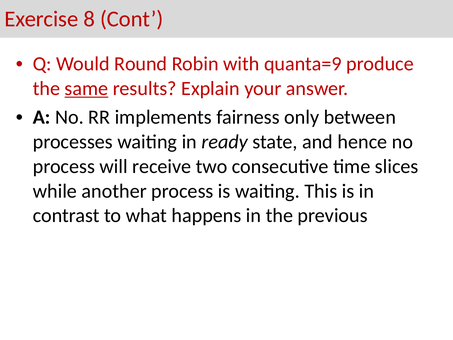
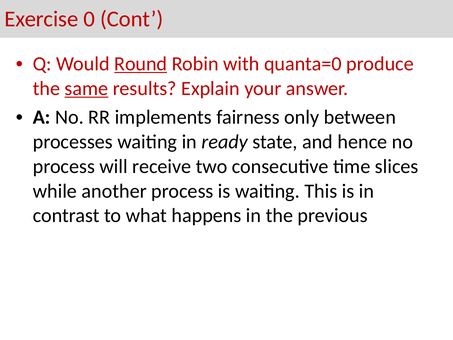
8: 8 -> 0 (89, 19)
Round underline: none -> present (141, 64)
quanta=9: quanta=9 -> quanta=0 (303, 64)
